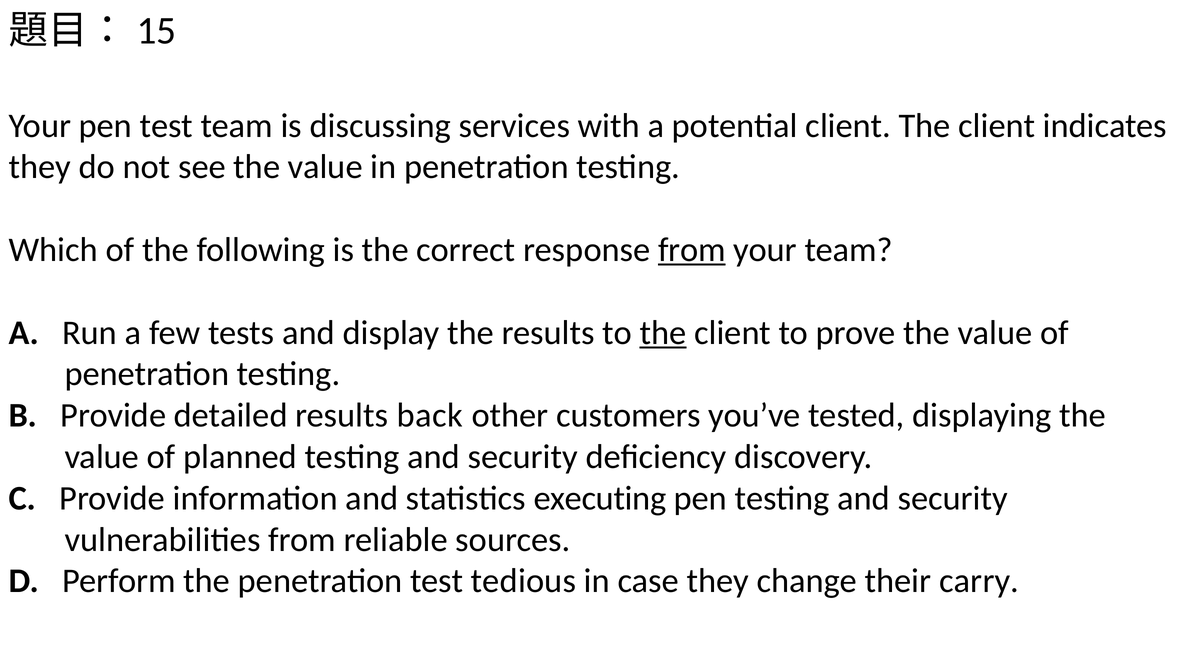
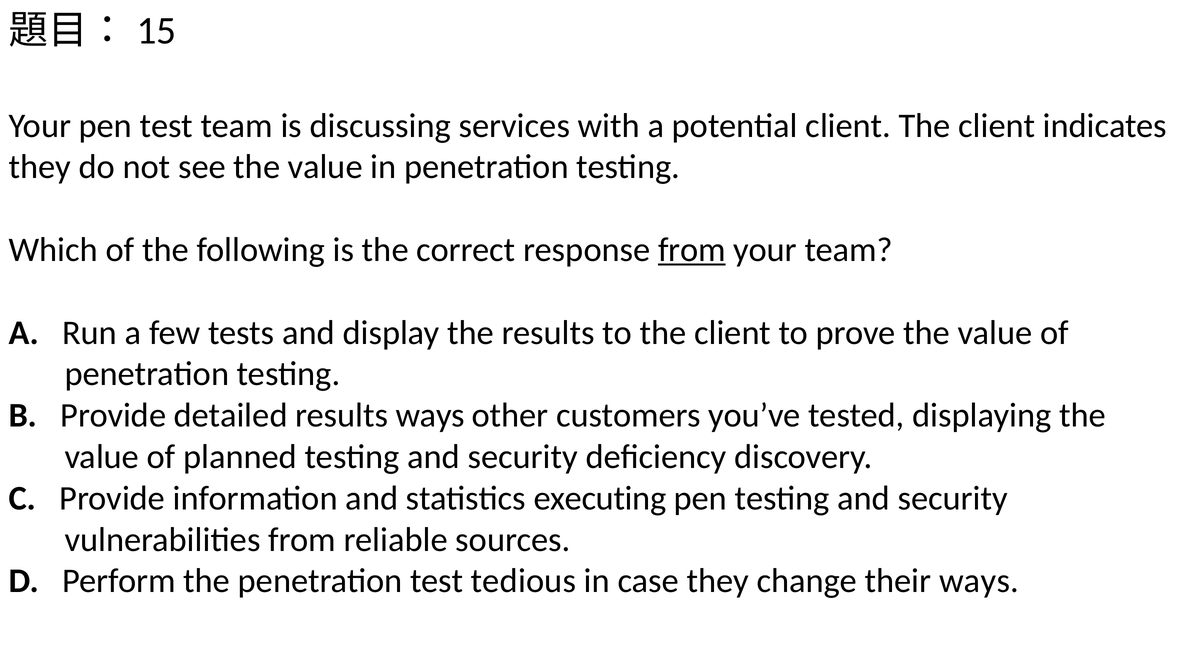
the underline: present -> none (663, 333)
results back: back -> ways (430, 415)
their carry: carry -> ways (979, 581)
